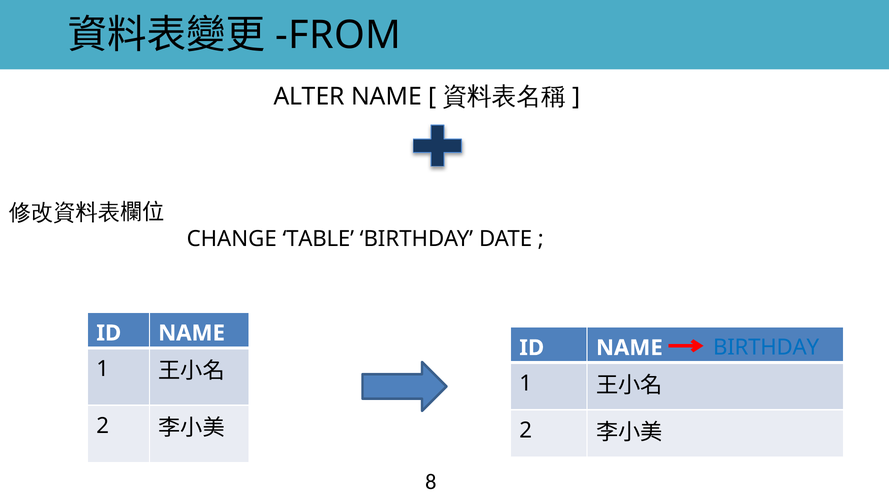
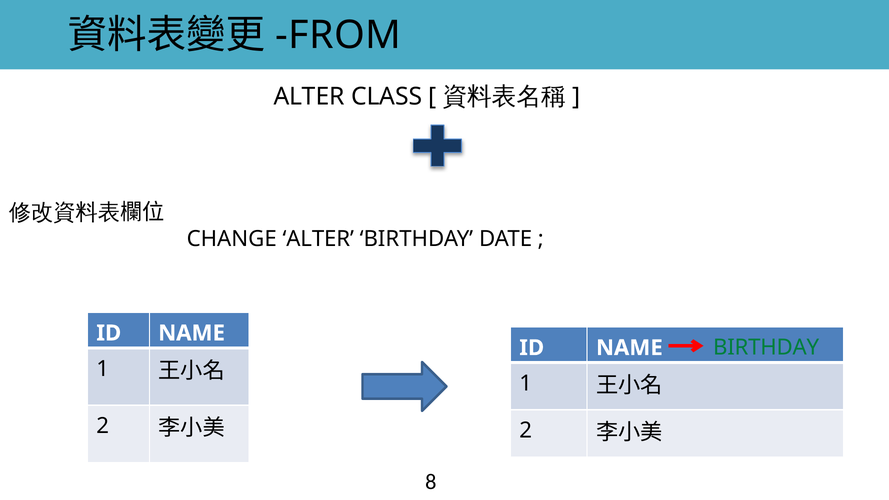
ALTER NAME: NAME -> CLASS (387, 97)
CHANGE TABLE: TABLE -> ALTER (318, 239)
BIRTHDAY colour: blue -> green (766, 347)
